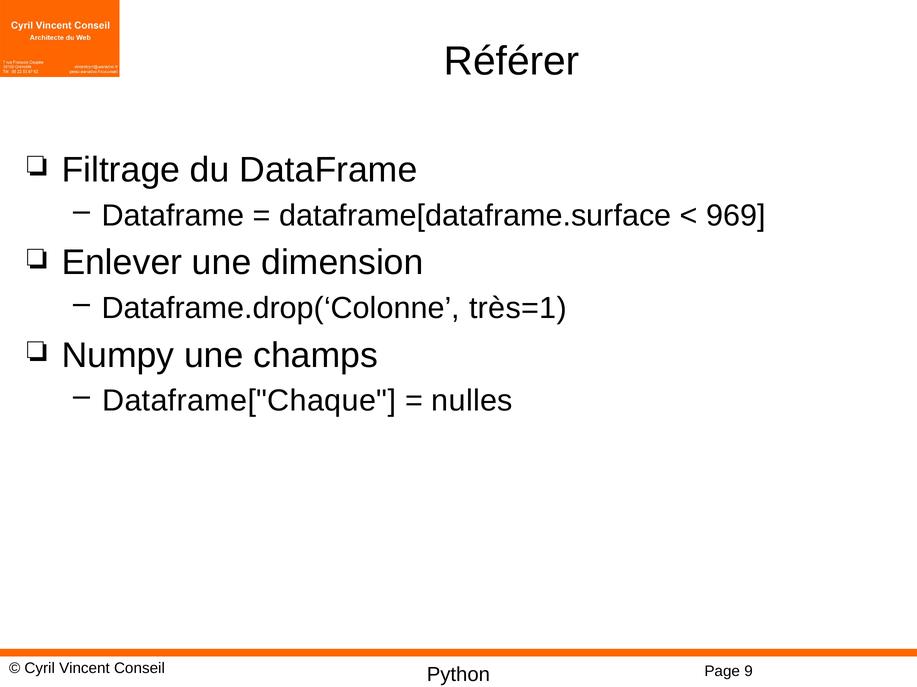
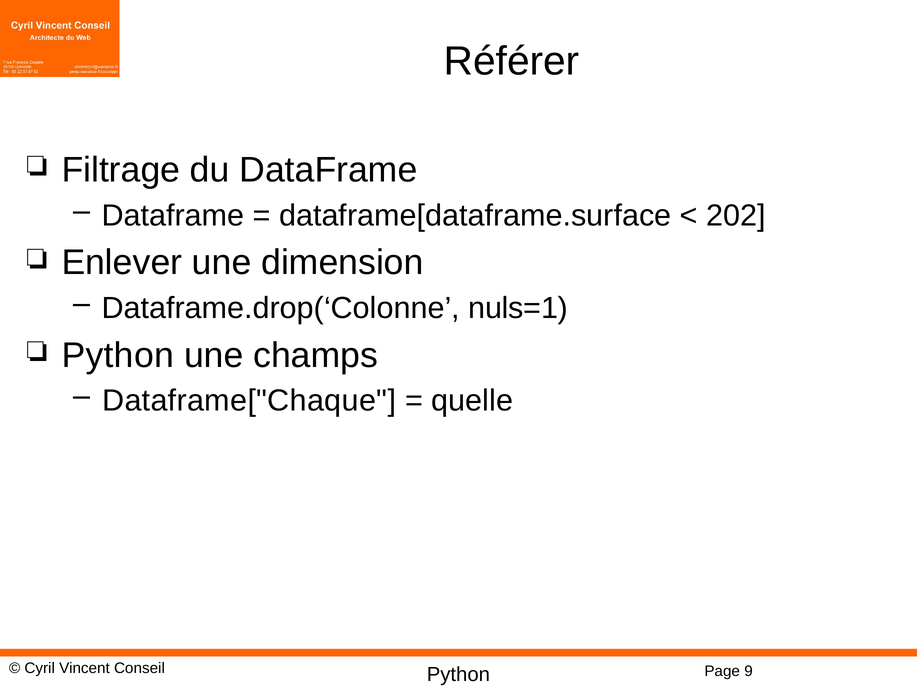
969: 969 -> 202 (736, 216)
très=1: très=1 -> nuls=1 (518, 308)
Numpy: Numpy -> Python (118, 356)
nulles: nulles -> quelle (472, 401)
